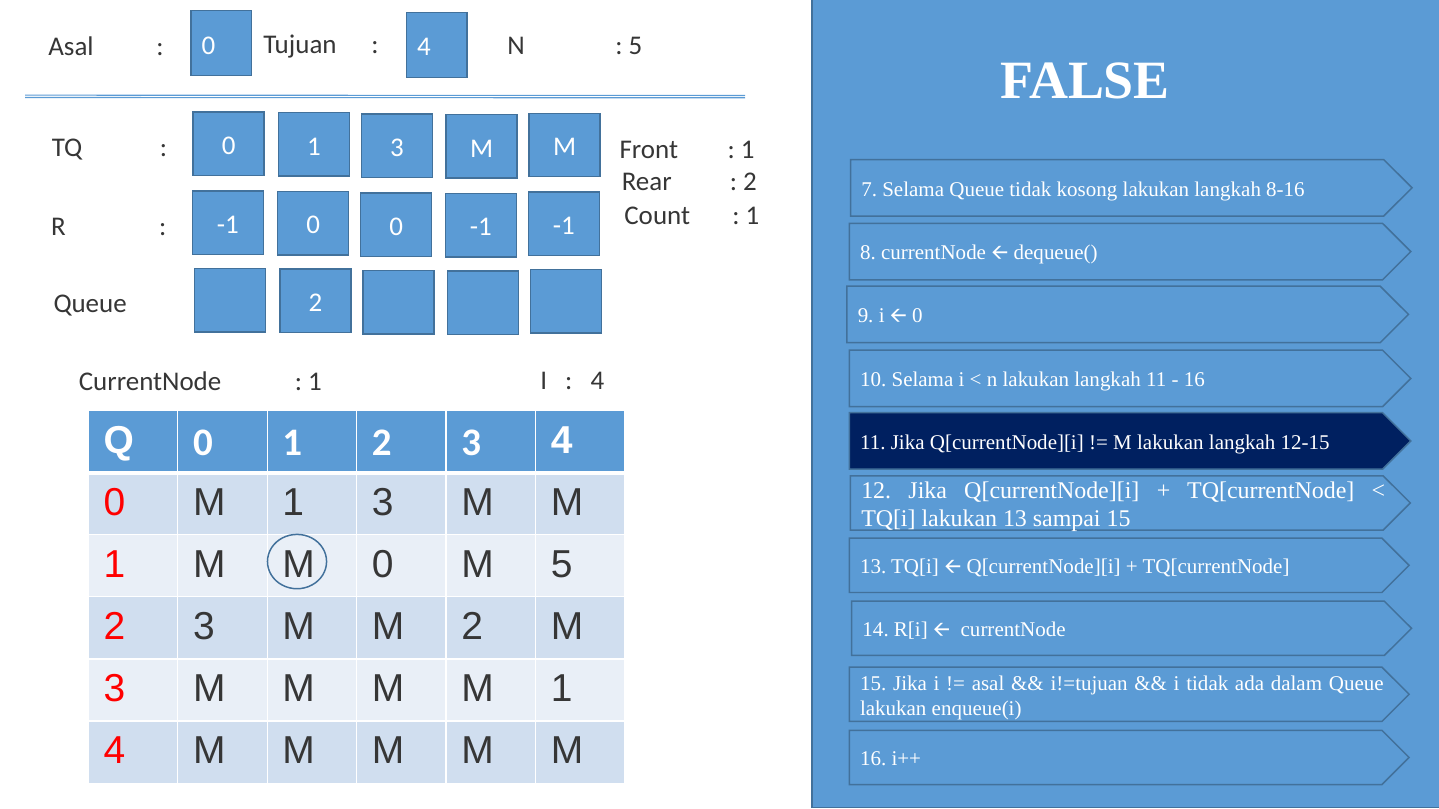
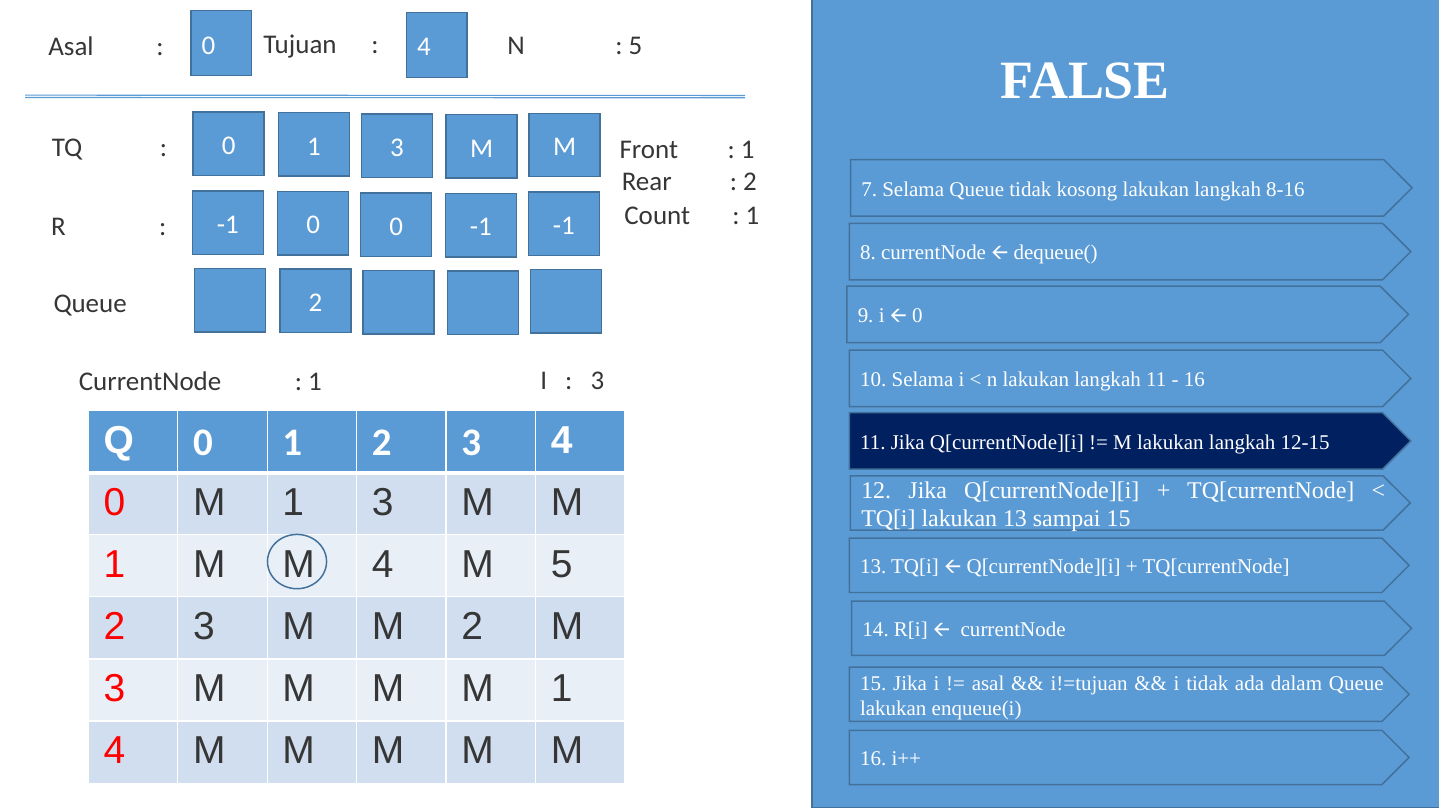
4: 4 -> 3 (598, 381)
M 0: 0 -> 4 (383, 565)
